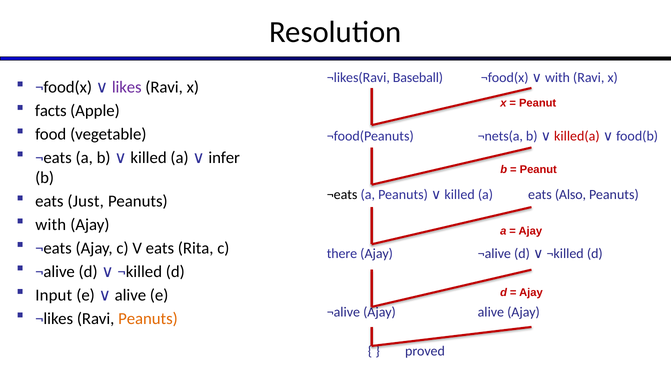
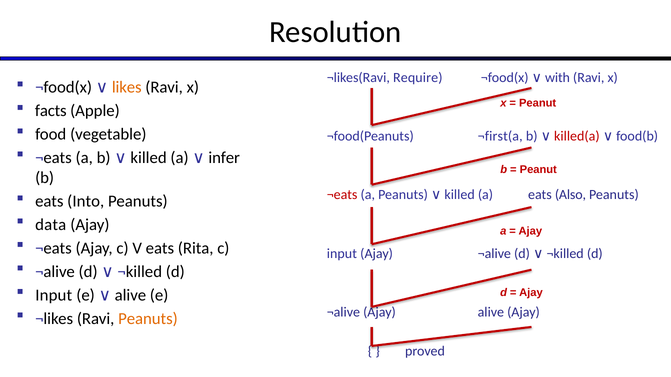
Baseball: Baseball -> Require (418, 78)
likes colour: purple -> orange (127, 87)
¬nets(a: ¬nets(a -> ¬first(a (500, 136)
¬eats colour: black -> red (342, 195)
Just: Just -> Into (86, 201)
with: with -> data (51, 225)
there: there -> input (342, 254)
